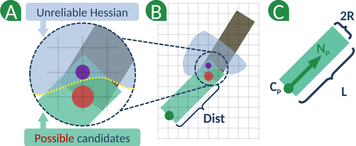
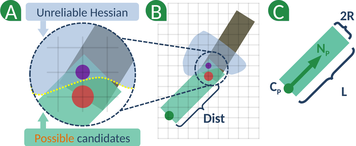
Possible colour: red -> orange (54, 138)
